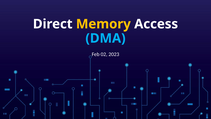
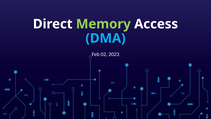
Memory colour: yellow -> light green (103, 24)
